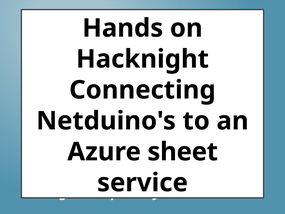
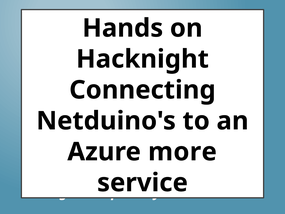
sheet: sheet -> more (182, 152)
